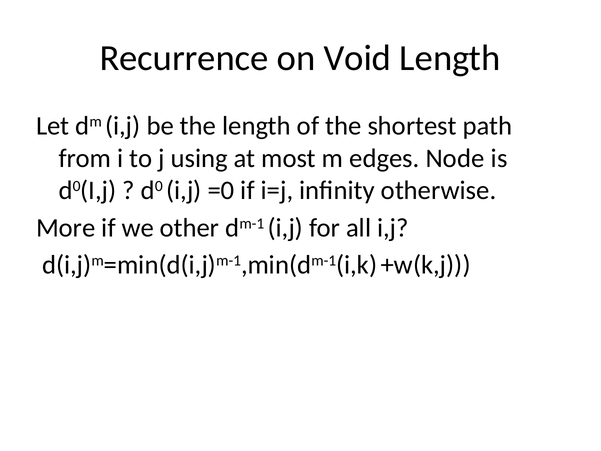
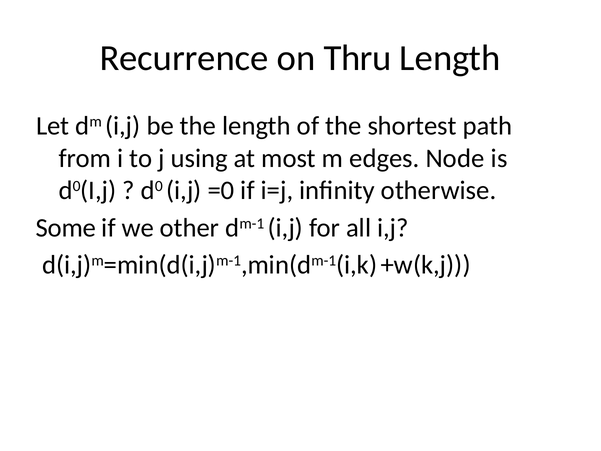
Void: Void -> Thru (358, 58)
More: More -> Some (66, 228)
